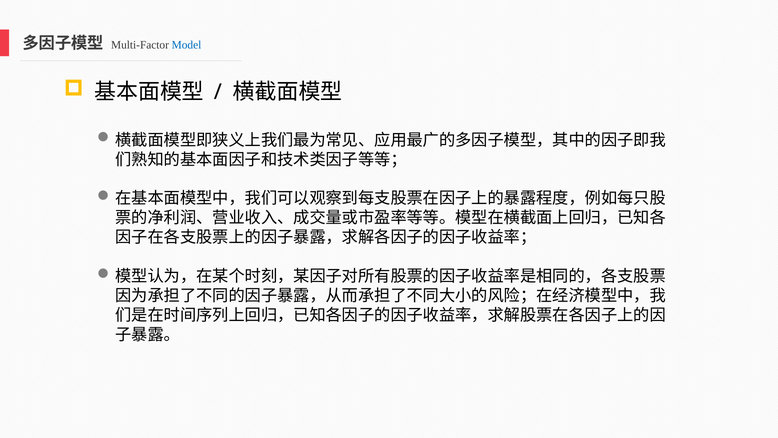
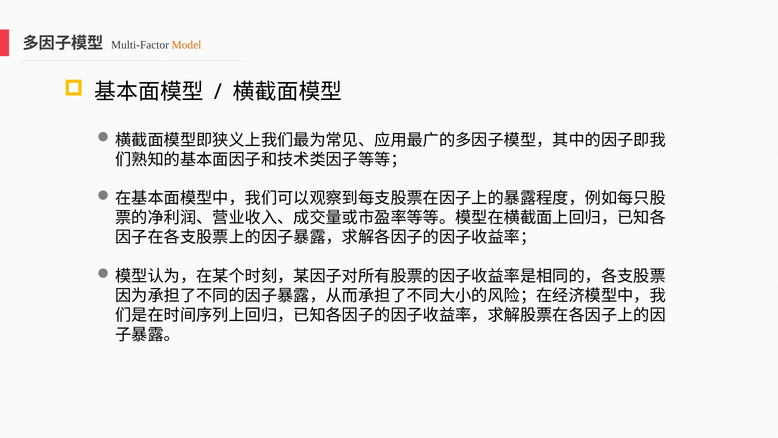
Model colour: blue -> orange (187, 45)
